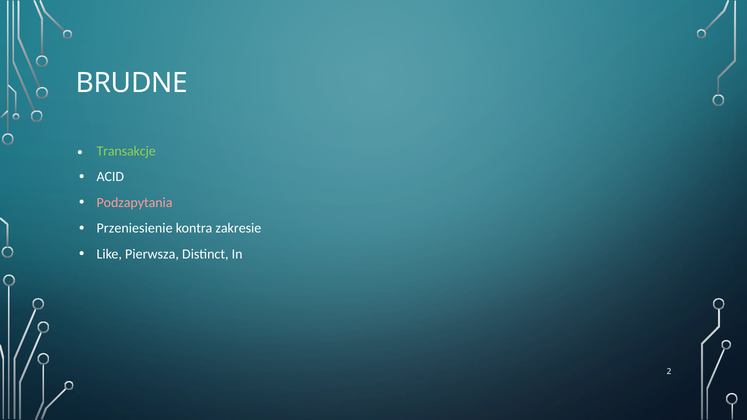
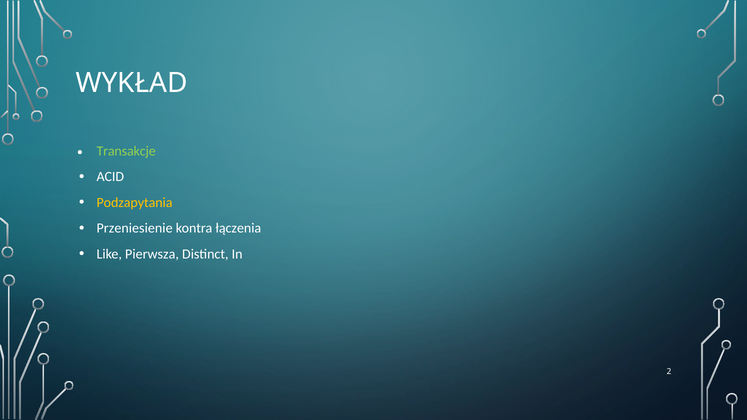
BRUDNE: BRUDNE -> WYKŁAD (132, 83)
Podzapytania colour: pink -> yellow (135, 203)
zakresie: zakresie -> łączenia (238, 228)
